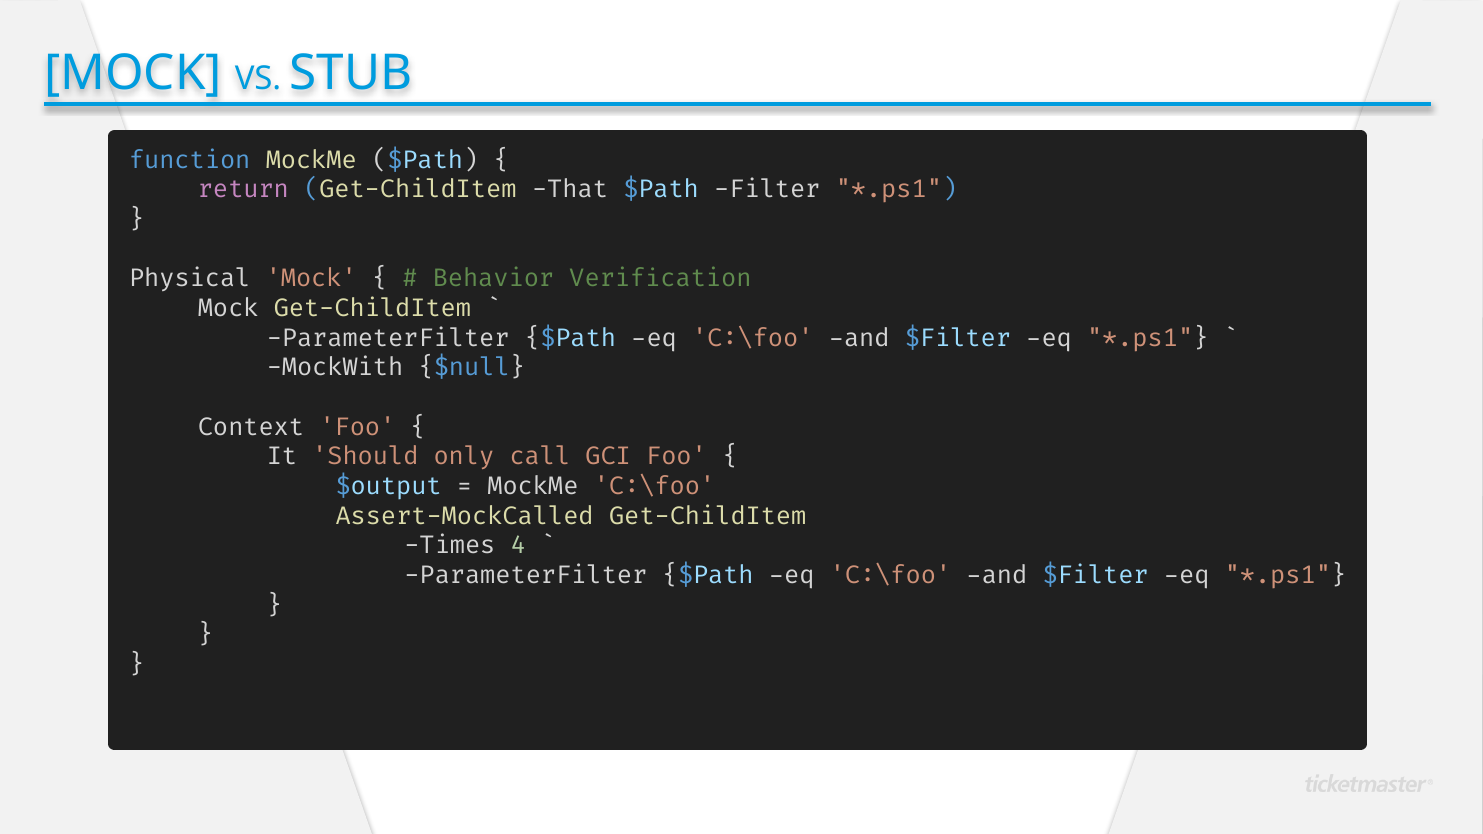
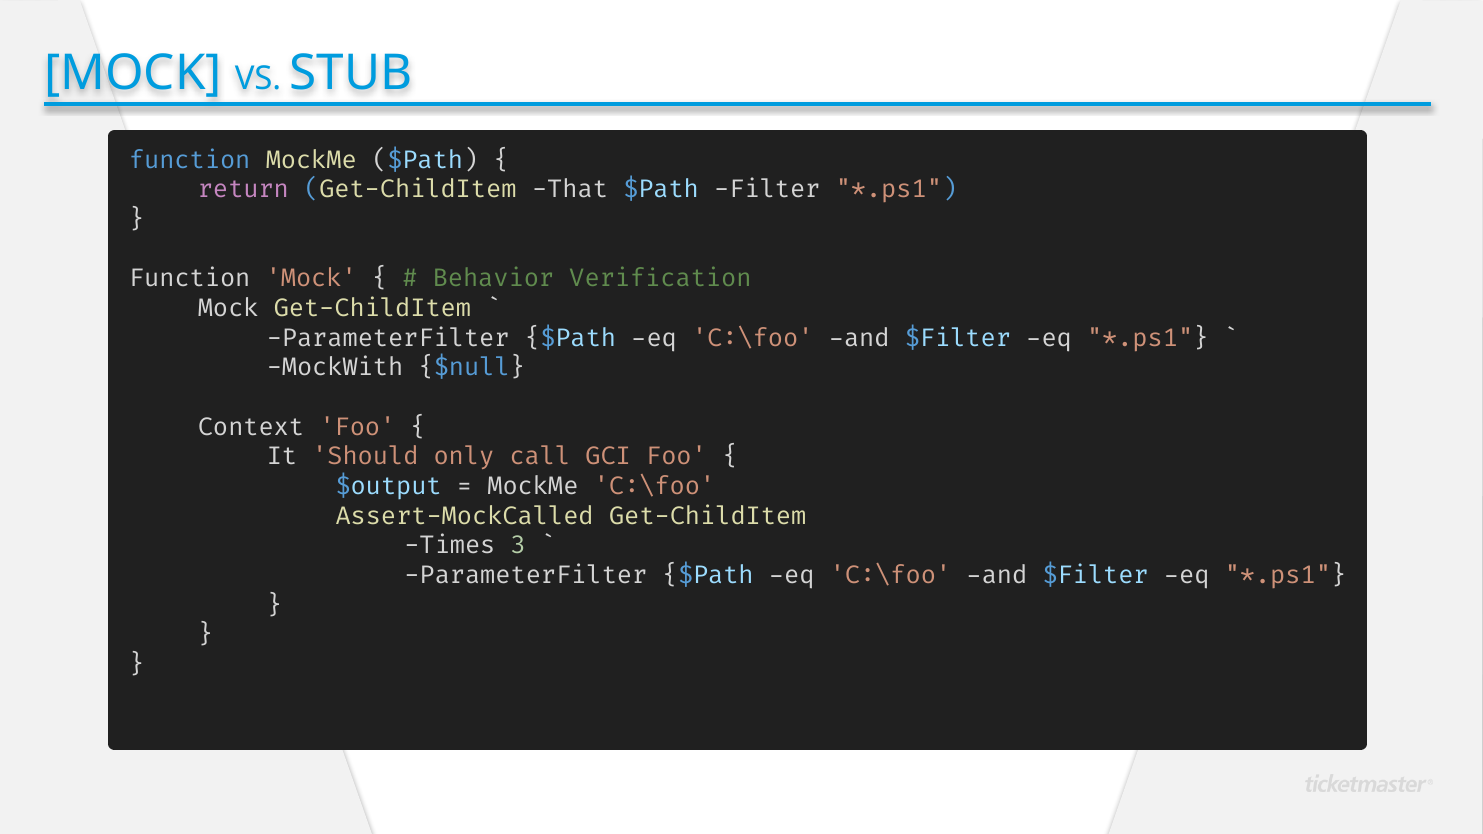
Physical: Physical -> Function (190, 279)
4: 4 -> 3 (518, 546)
